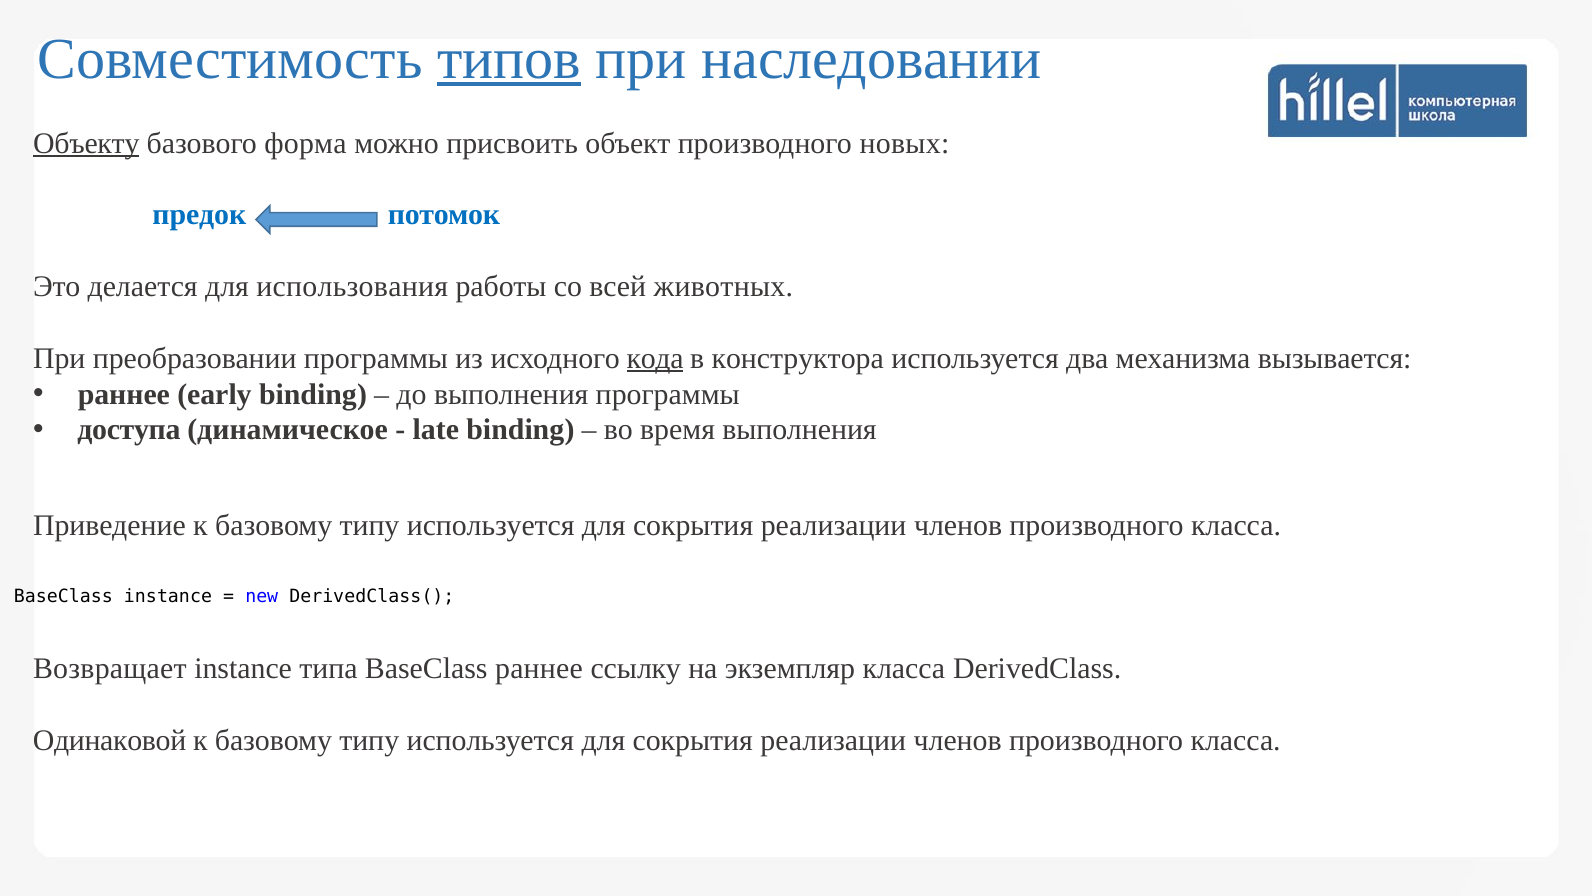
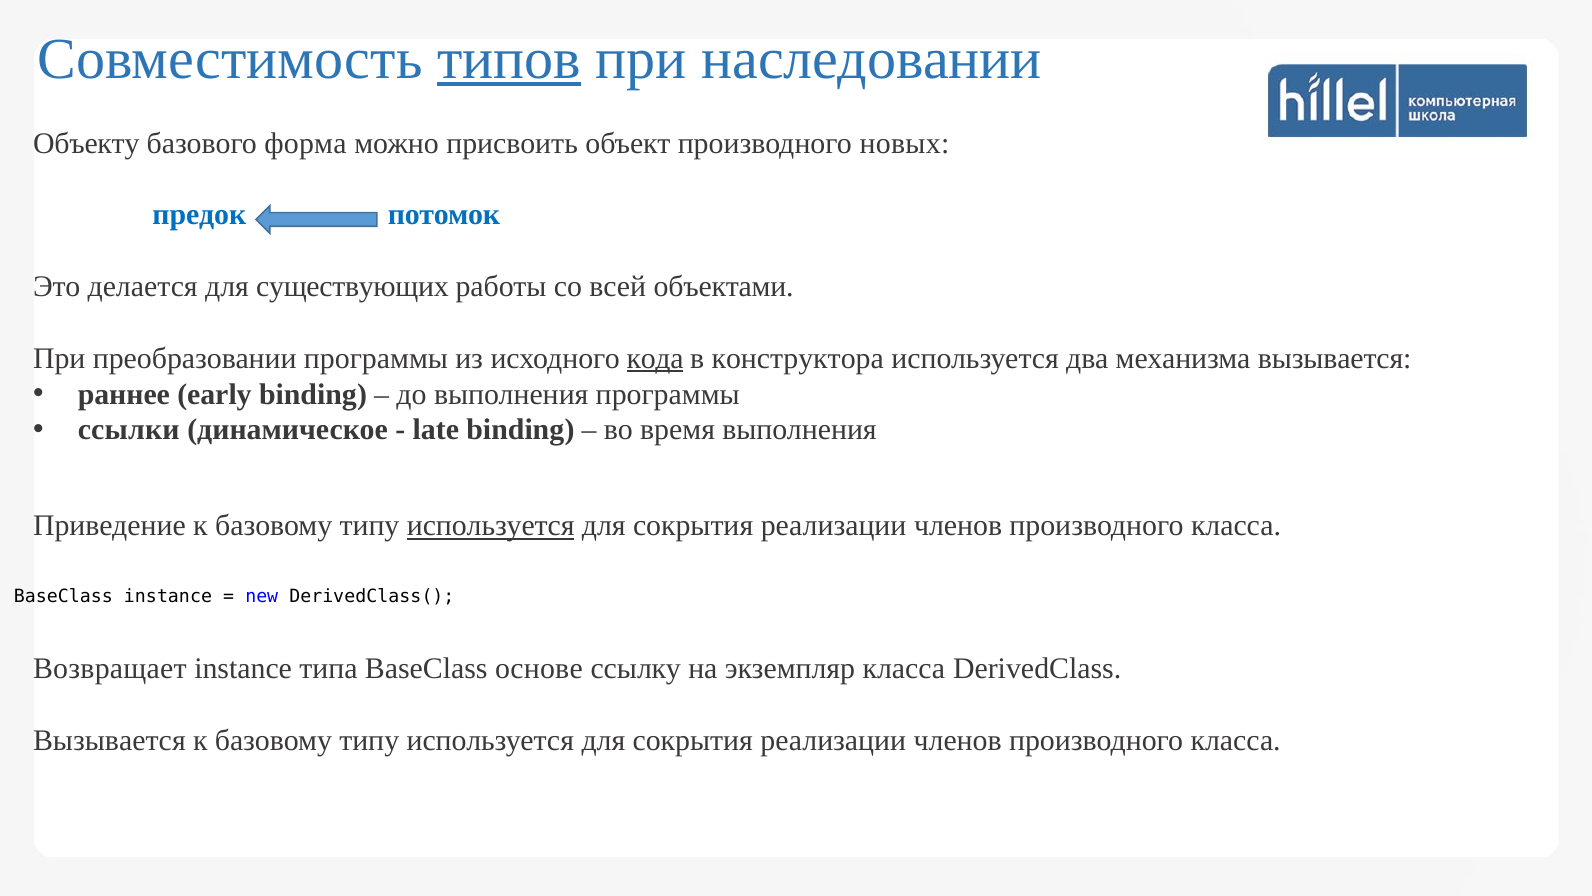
Объекту underline: present -> none (86, 143)
использования: использования -> существующих (352, 287)
животных: животных -> объектами (724, 287)
доступа: доступа -> ссылки (129, 430)
используется underline: none -> present (491, 525)
BaseClass раннее: раннее -> основе (539, 669)
Одинаковой: Одинаковой -> Вызывается (109, 740)
